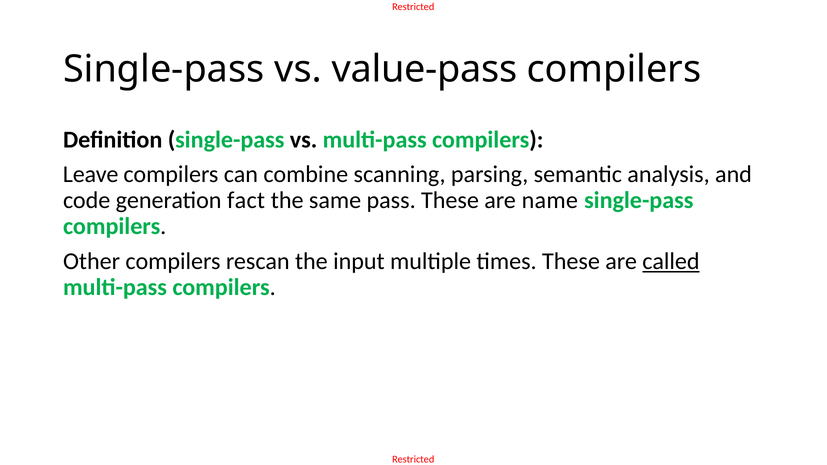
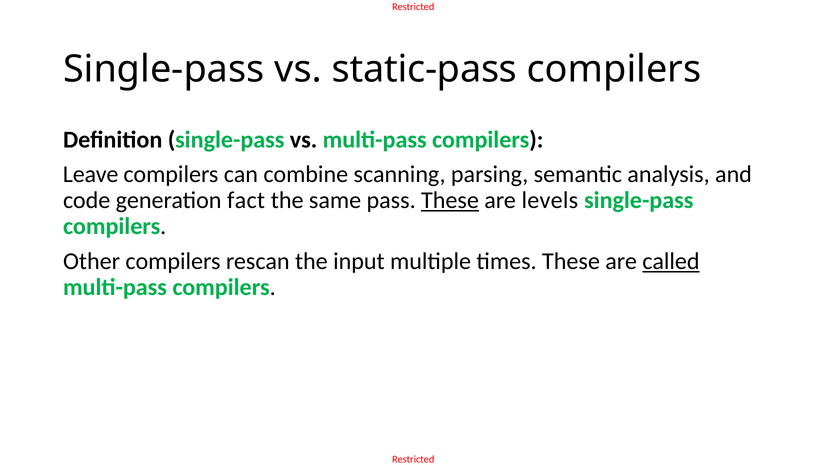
value-pass: value-pass -> static-pass (424, 69)
These underline: none -> present (450, 201)
name: name -> levels (550, 201)
